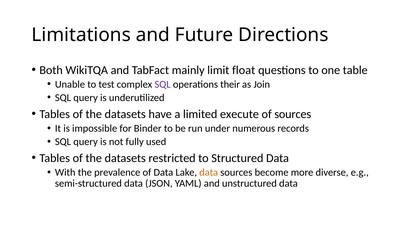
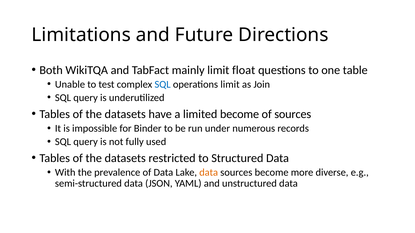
SQL colour: purple -> blue (163, 84)
operations their: their -> limit (230, 84)
limited execute: execute -> become (240, 114)
